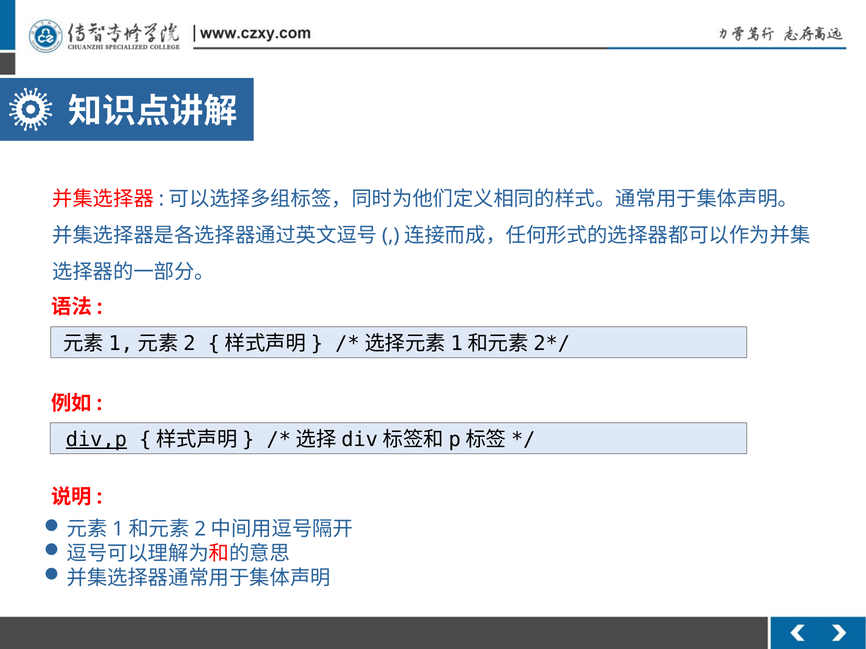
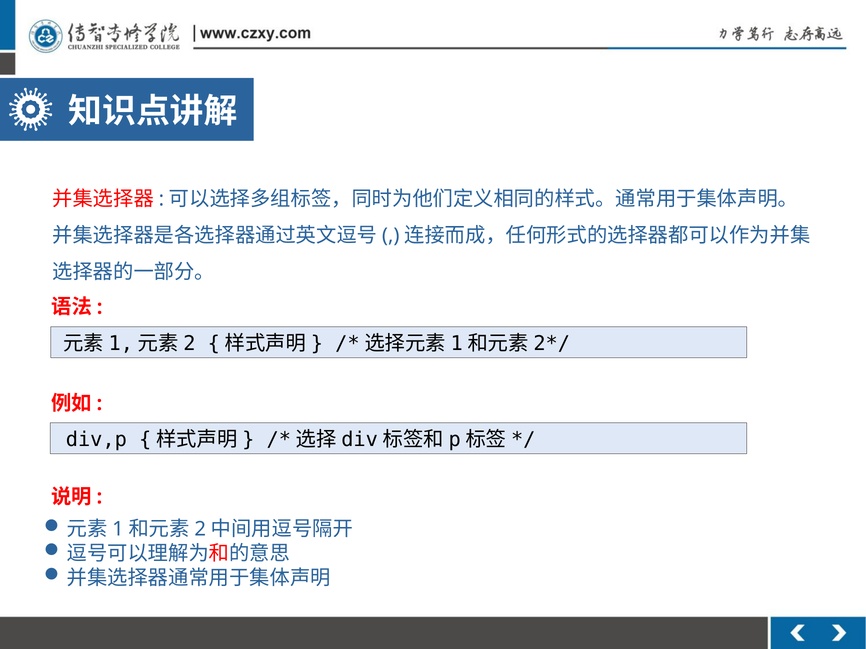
div,p underline: present -> none (96, 440)
